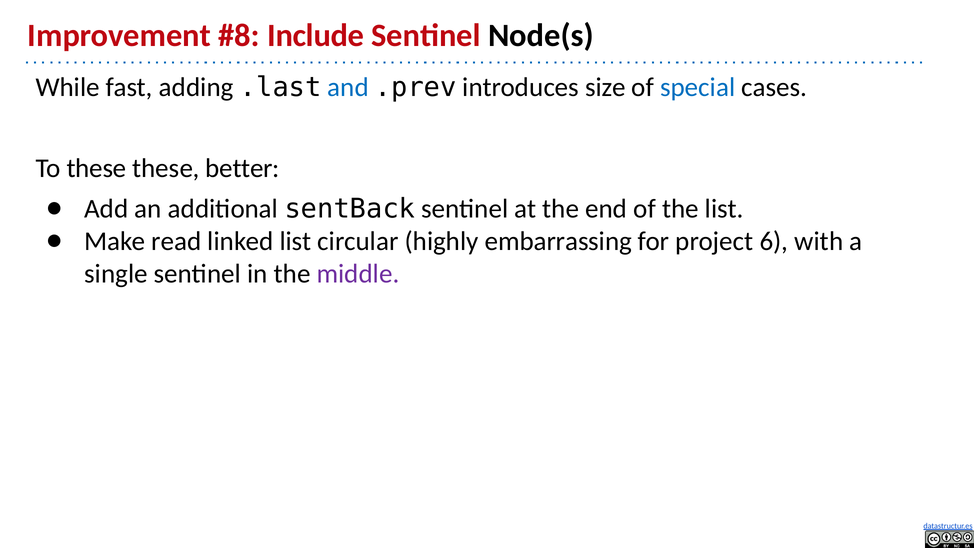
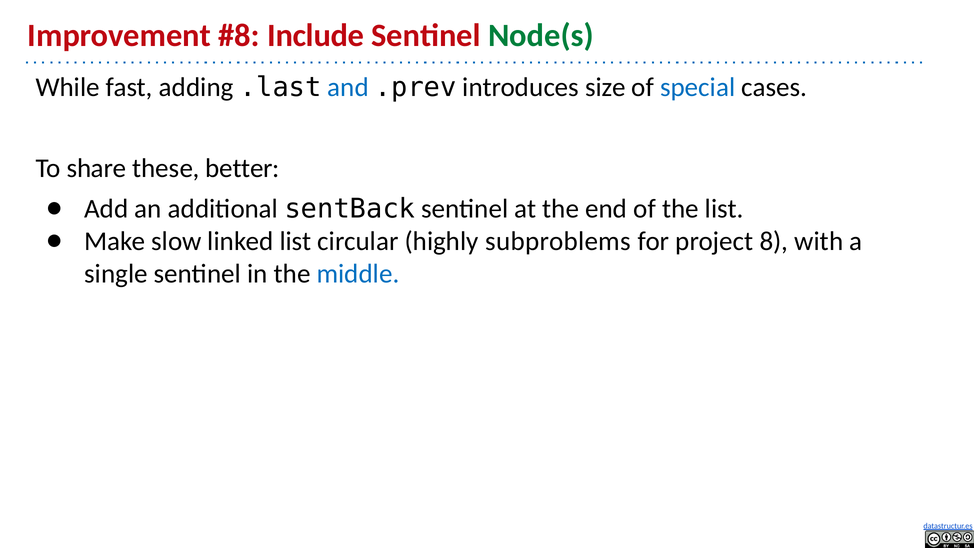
Node(s colour: black -> green (541, 36)
To these: these -> share (96, 168)
read: read -> slow (176, 241)
embarrassing: embarrassing -> subproblems (558, 241)
6: 6 -> 8 (774, 241)
middle colour: purple -> blue (358, 274)
